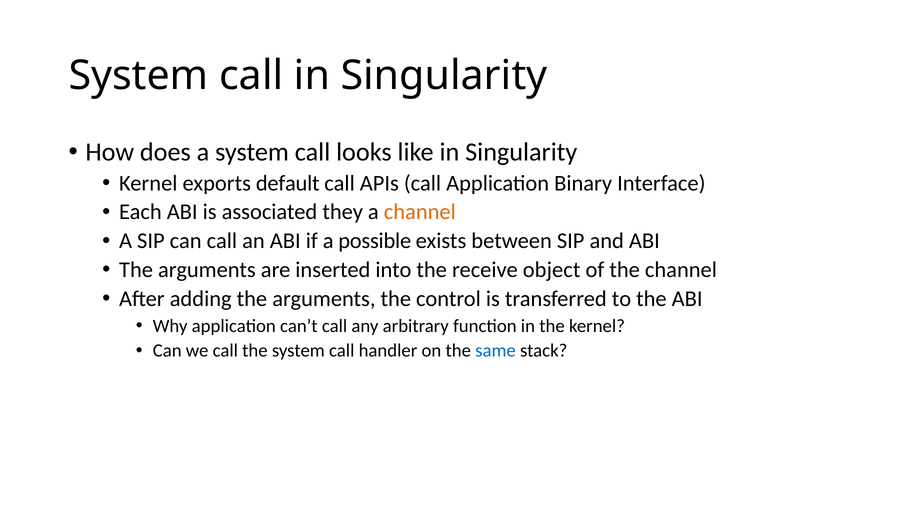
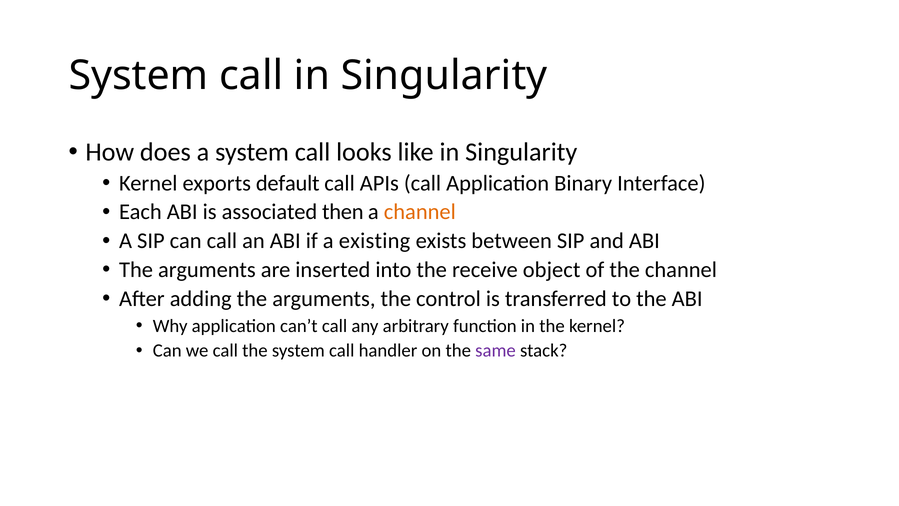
they: they -> then (343, 212)
possible: possible -> existing (375, 241)
same colour: blue -> purple (495, 351)
